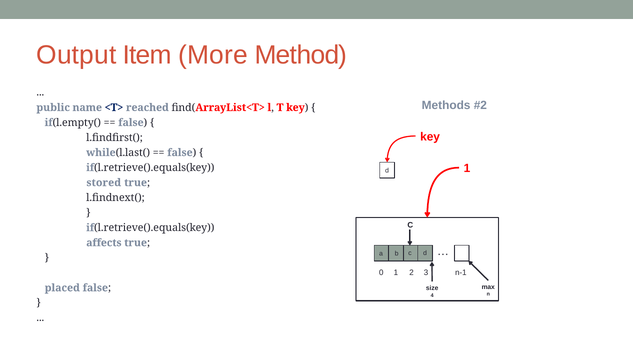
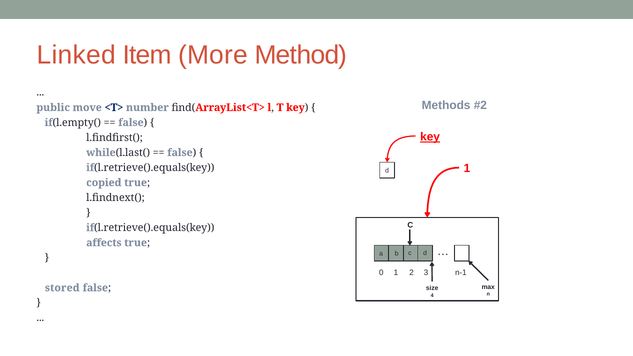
Output: Output -> Linked (76, 55)
name: name -> move (87, 108)
reached: reached -> number (147, 108)
key underline: none -> present (430, 137)
stored: stored -> copied (104, 183)
placed: placed -> stored (62, 288)
